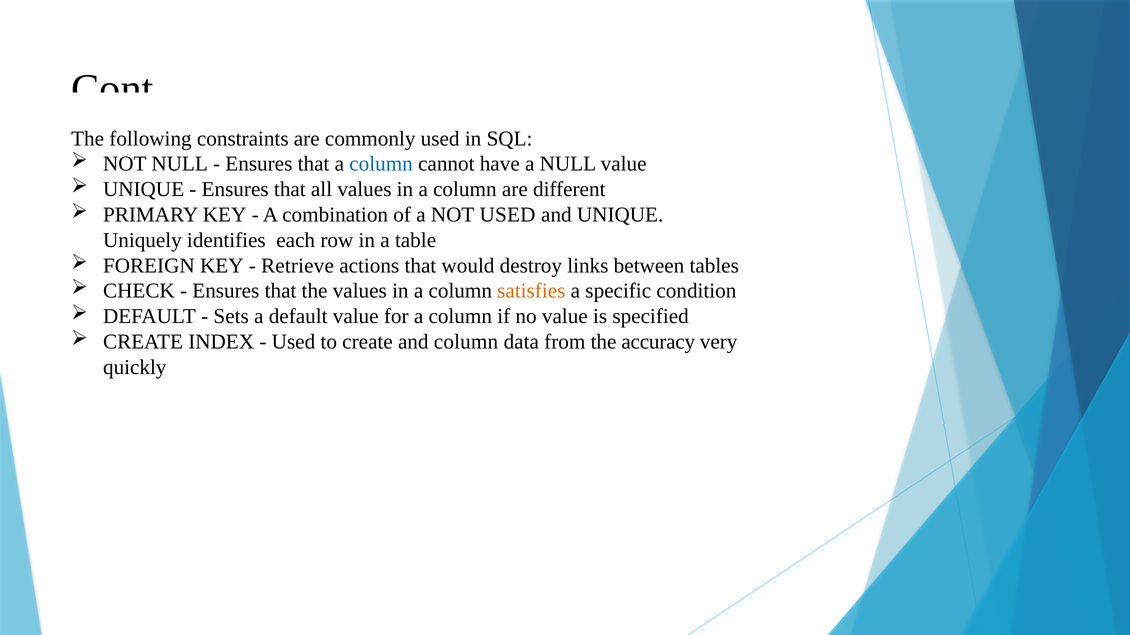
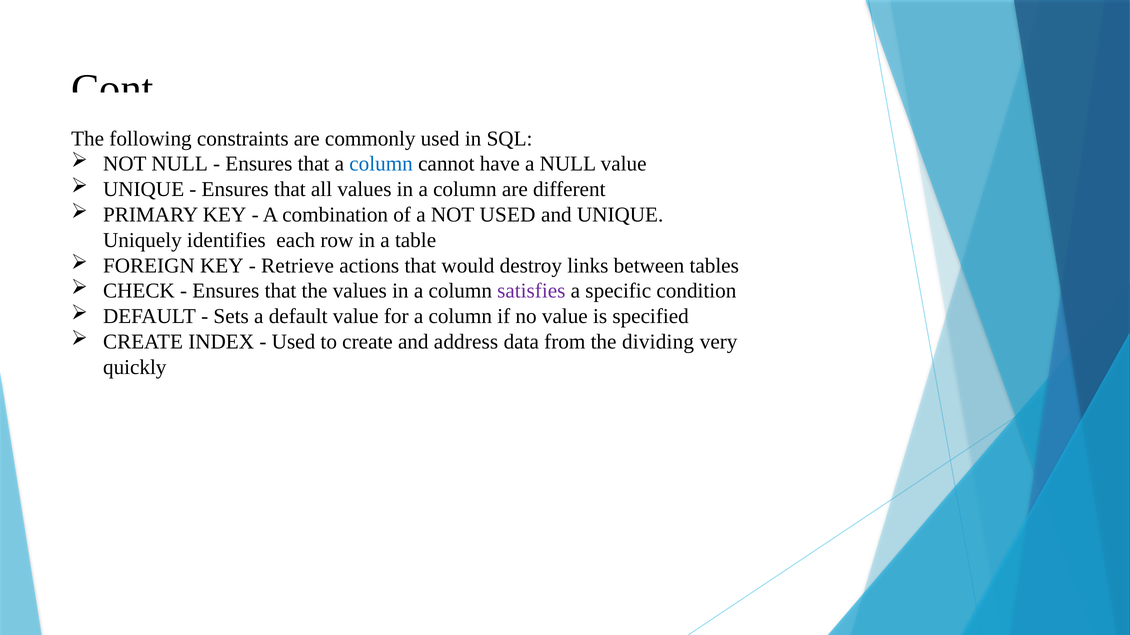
satisfies colour: orange -> purple (531, 291)
and column: column -> address (466, 342)
accuracy: accuracy -> dividing (658, 342)
